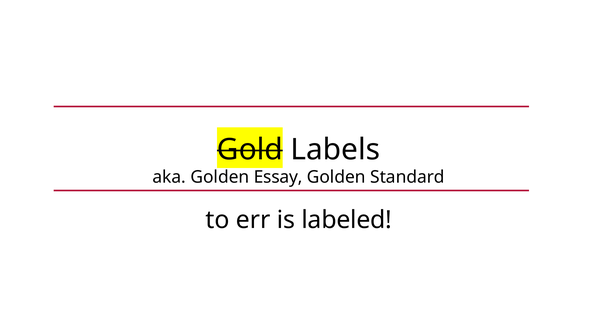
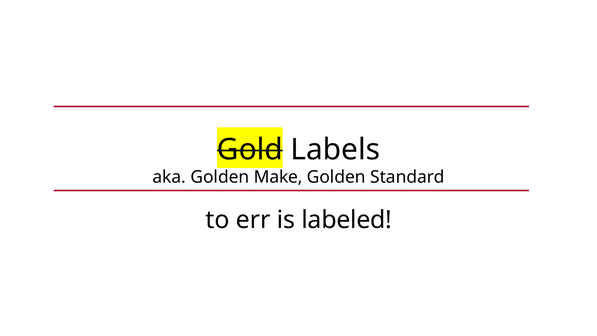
Essay: Essay -> Make (278, 177)
